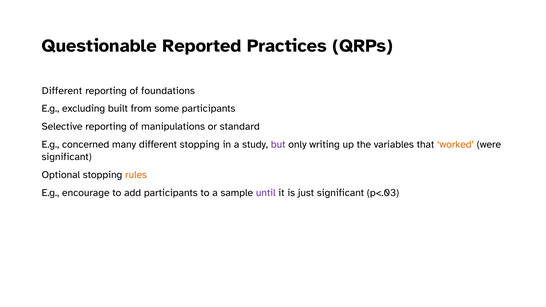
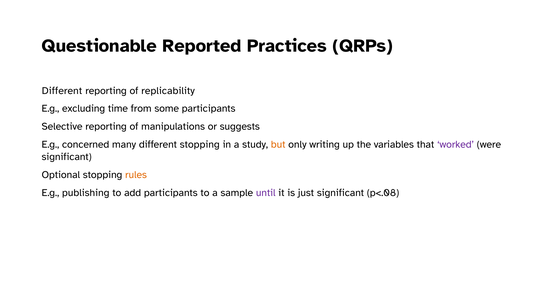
foundations: foundations -> replicability (168, 91)
built: built -> time (118, 109)
standard: standard -> suggests (240, 127)
but colour: purple -> orange (278, 145)
worked colour: orange -> purple (456, 145)
encourage: encourage -> publishing (86, 193)
p<.03: p<.03 -> p<.08 (383, 193)
